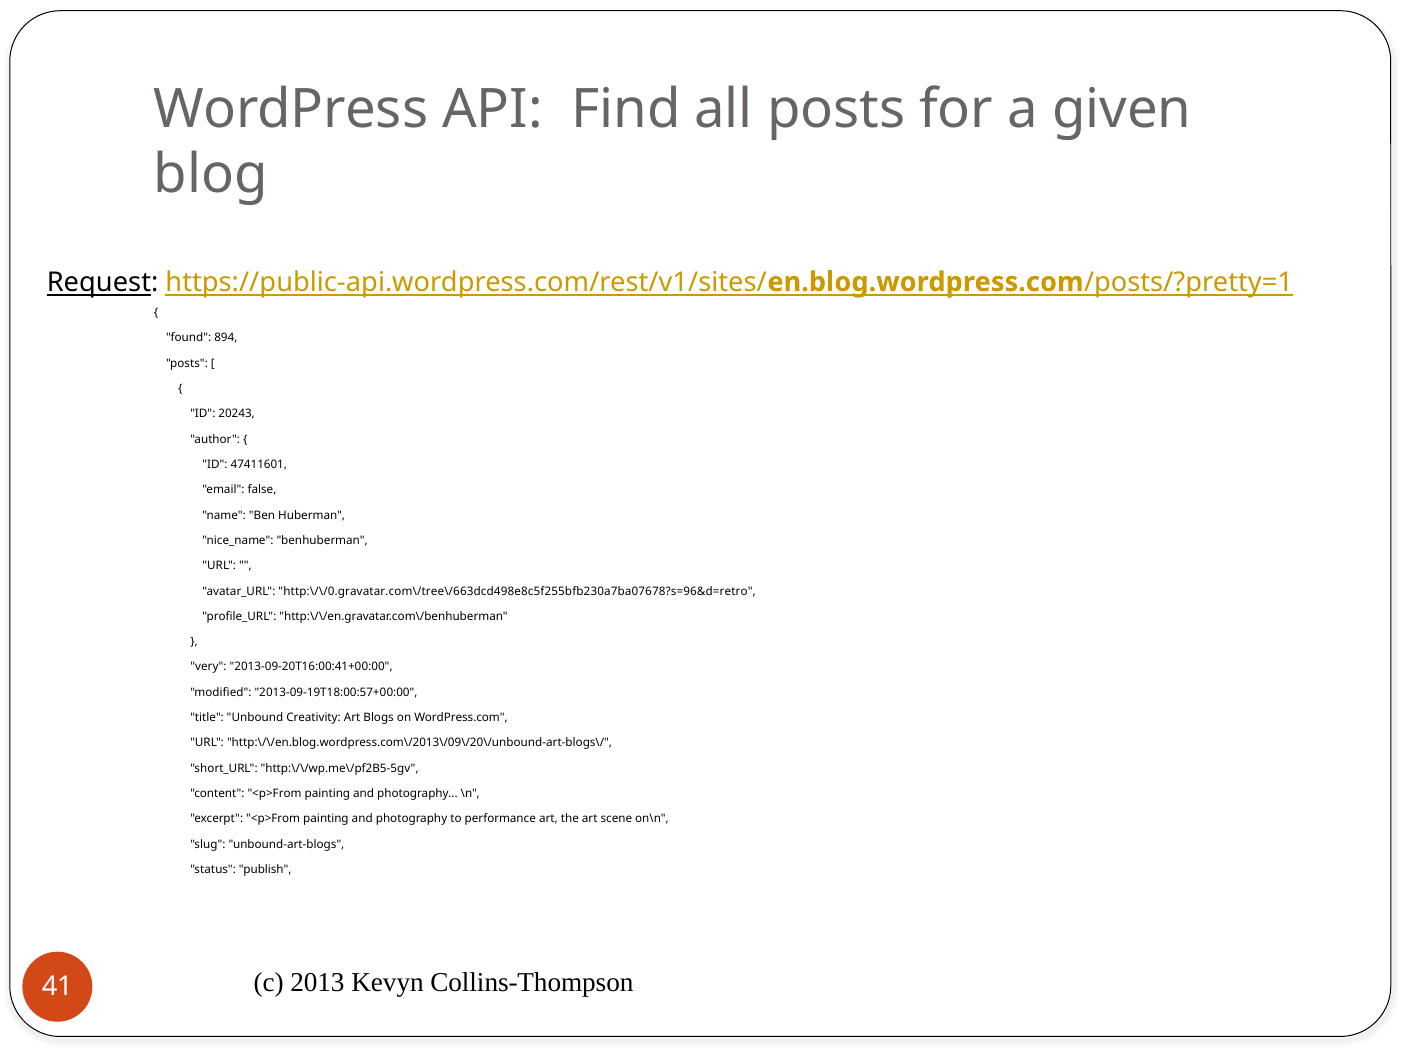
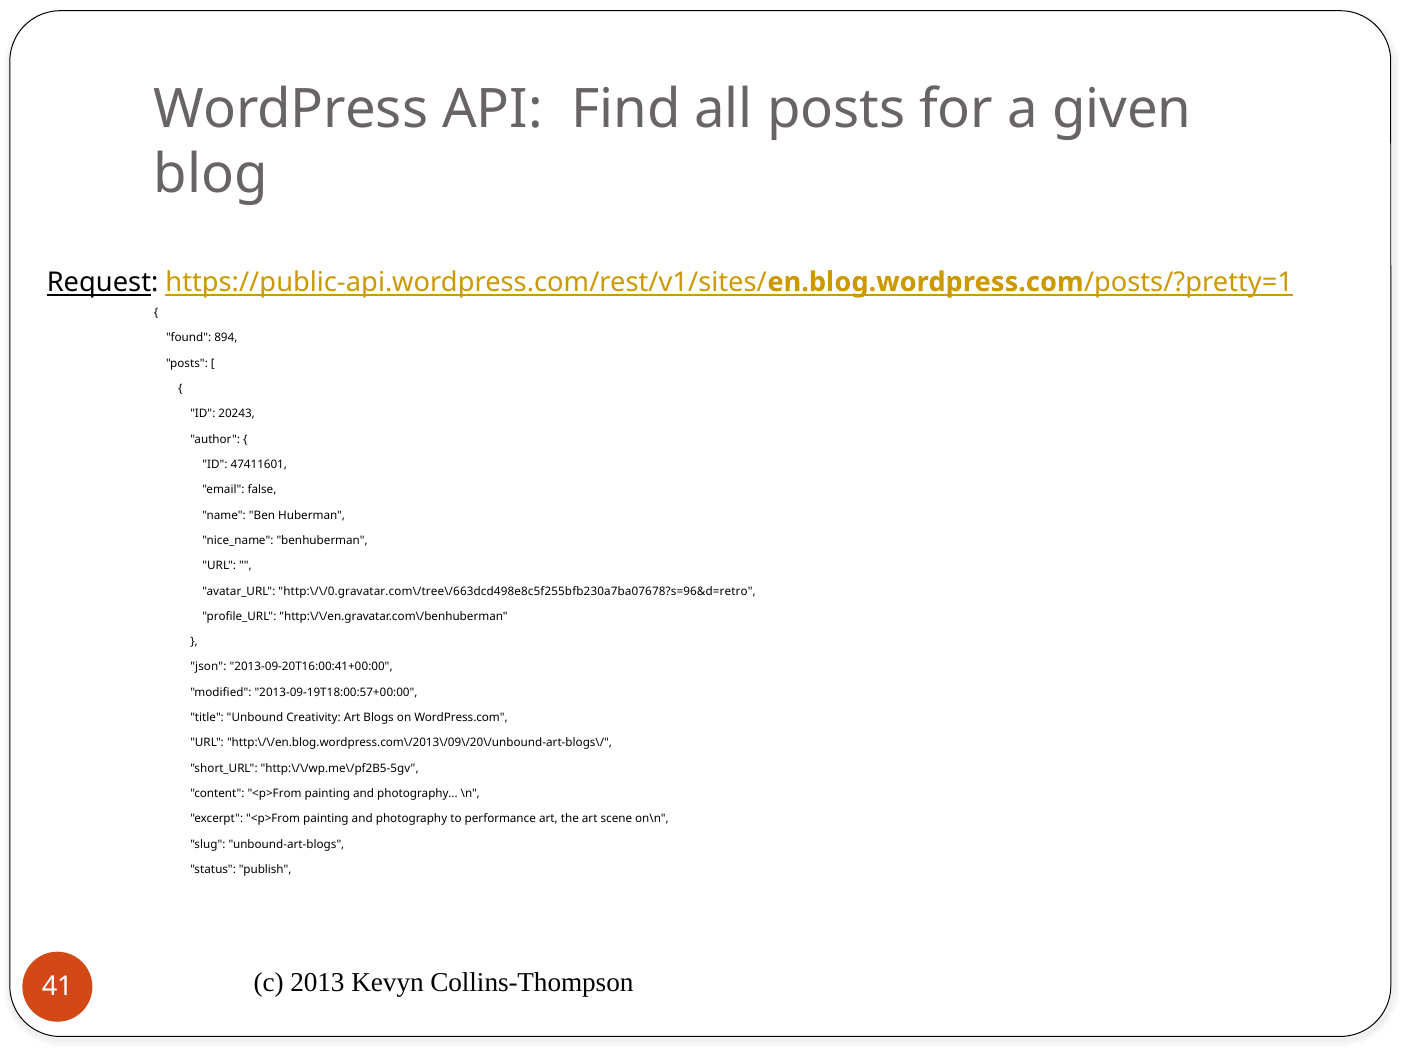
very: very -> json (208, 667)
